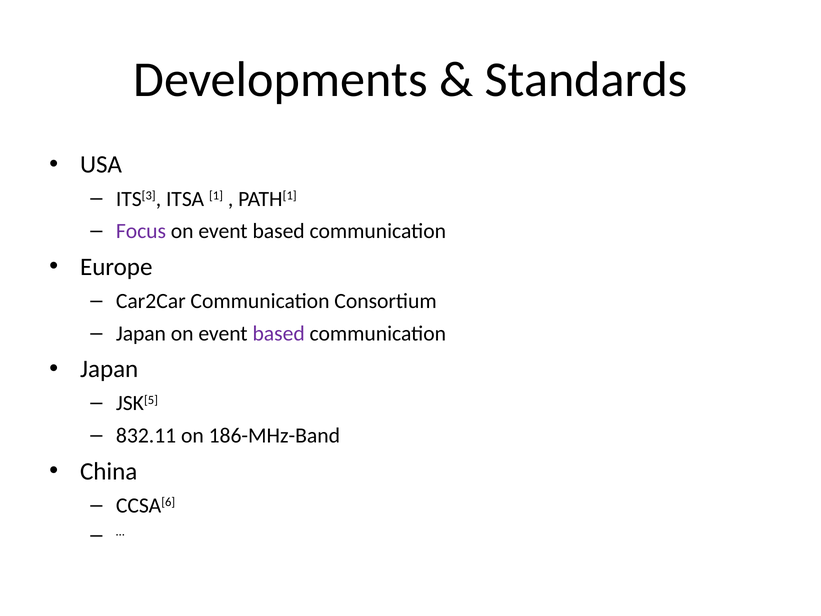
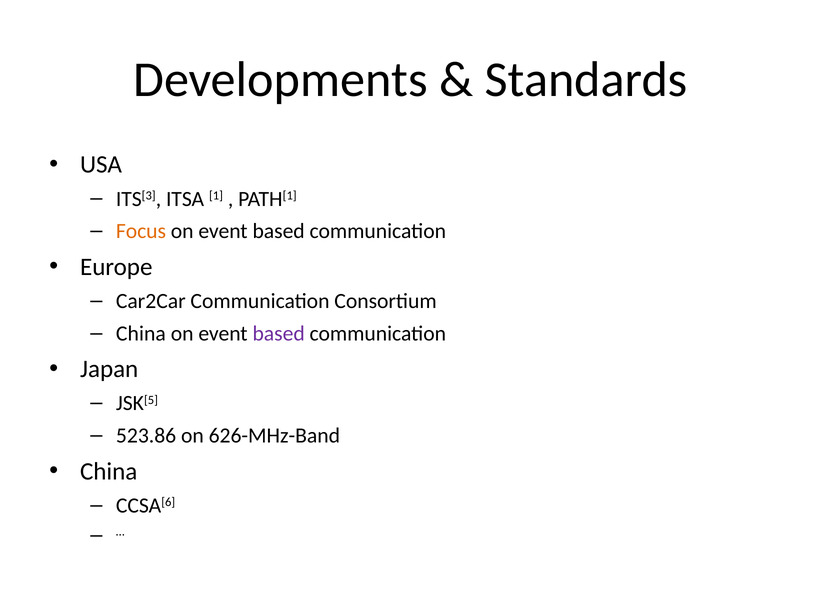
Focus colour: purple -> orange (141, 231)
Japan: Japan -> China (141, 333)
832.11: 832.11 -> 523.86 (146, 436)
186-MHz-Band: 186-MHz-Band -> 626-MHz-Band (274, 436)
